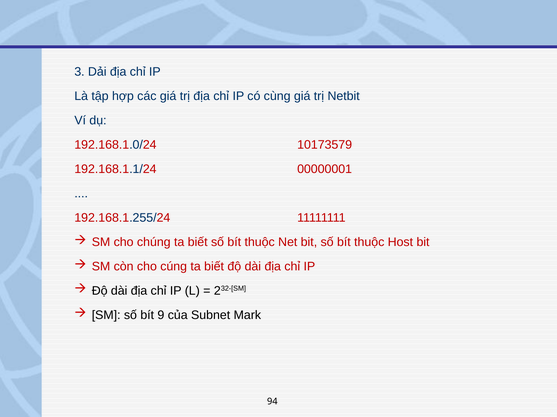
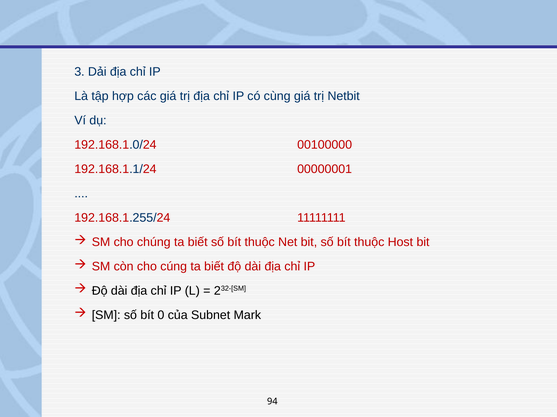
10173579: 10173579 -> 00100000 (325, 145)
9: 9 -> 0 (161, 316)
